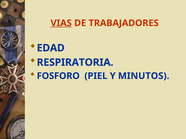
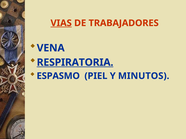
EDAD: EDAD -> VENA (51, 48)
RESPIRATORIA underline: none -> present (75, 63)
FOSFORO: FOSFORO -> ESPASMO (58, 76)
